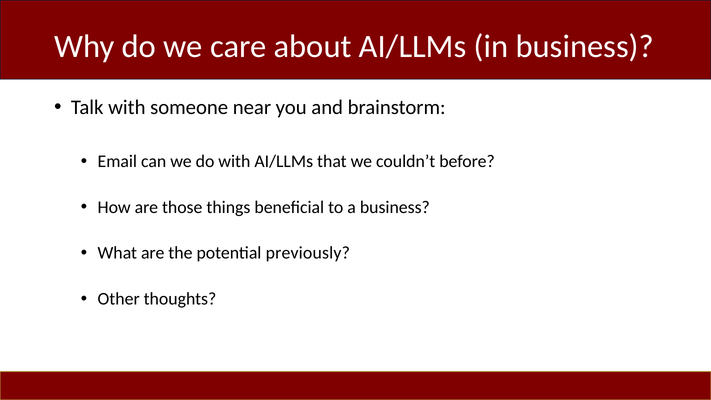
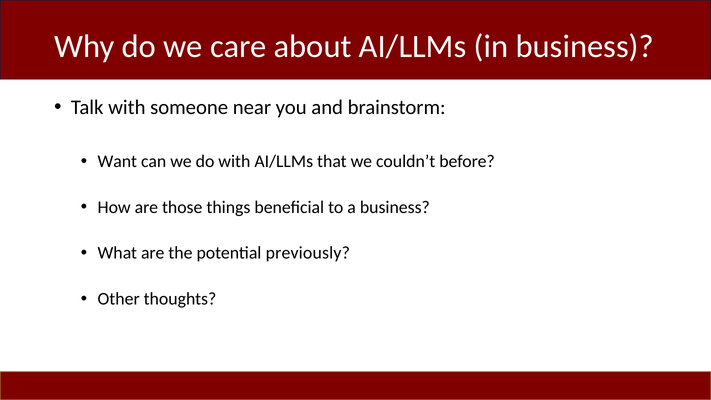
Email: Email -> Want (117, 161)
